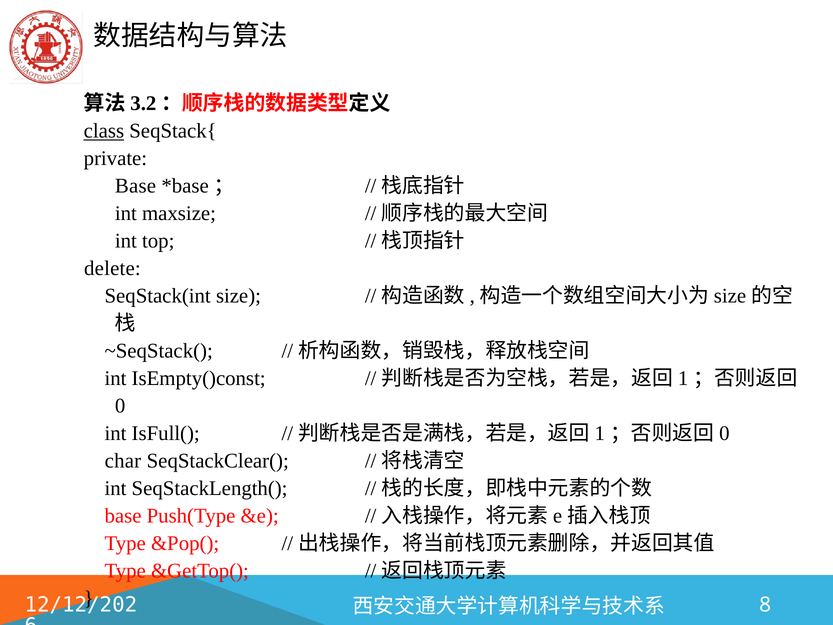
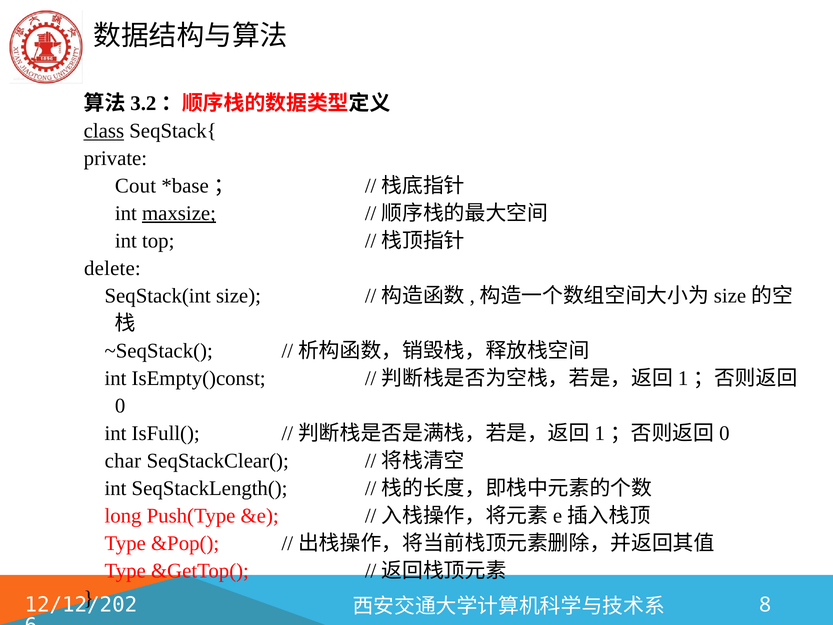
Base: Base -> Cout (136, 186)
maxsize underline: none -> present (179, 213)
base: base -> long (123, 516)
